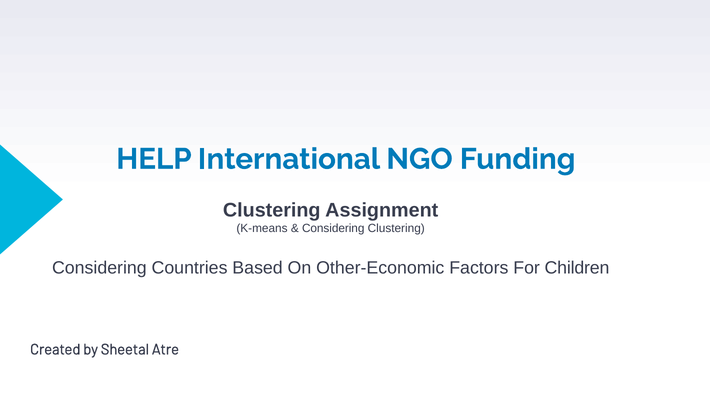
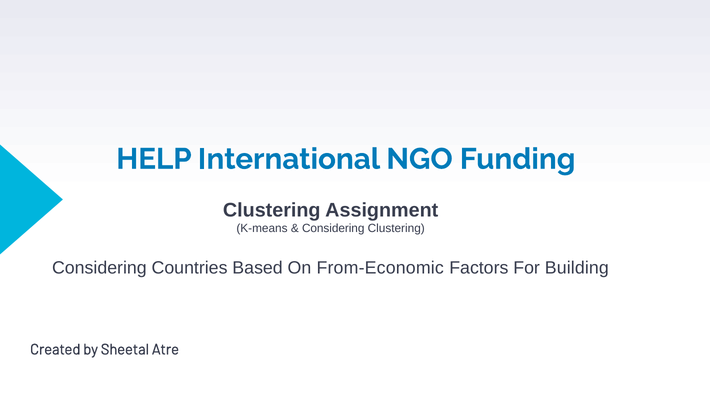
Other-Economic: Other-Economic -> From-Economic (380, 268)
Children: Children -> Building (577, 268)
